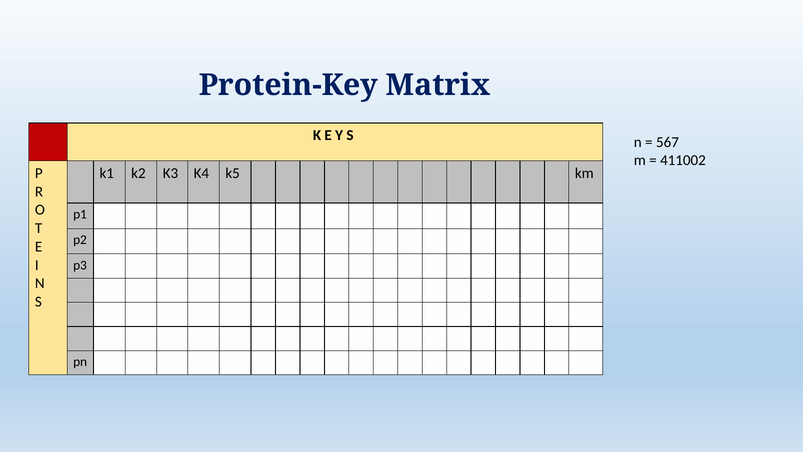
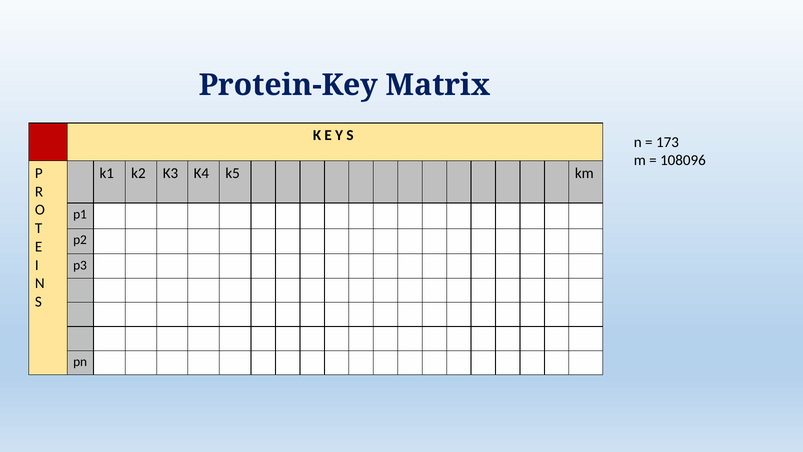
567: 567 -> 173 (667, 142)
411002: 411002 -> 108096 (683, 160)
